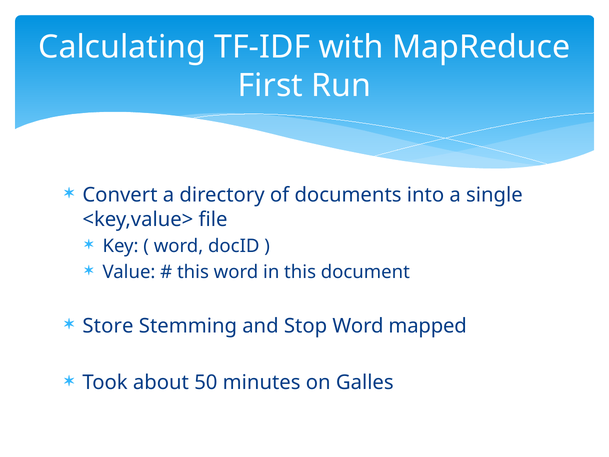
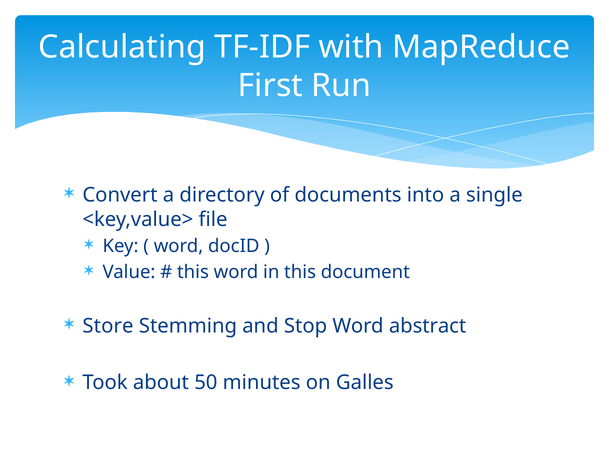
mapped: mapped -> abstract (428, 326)
